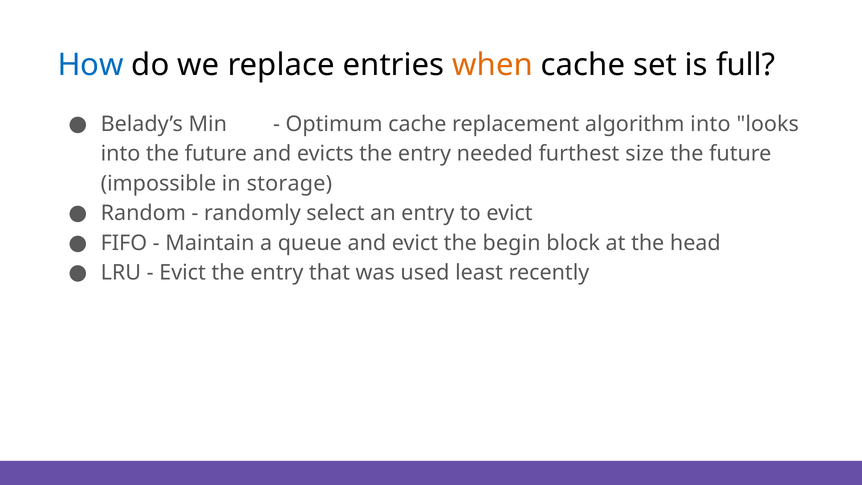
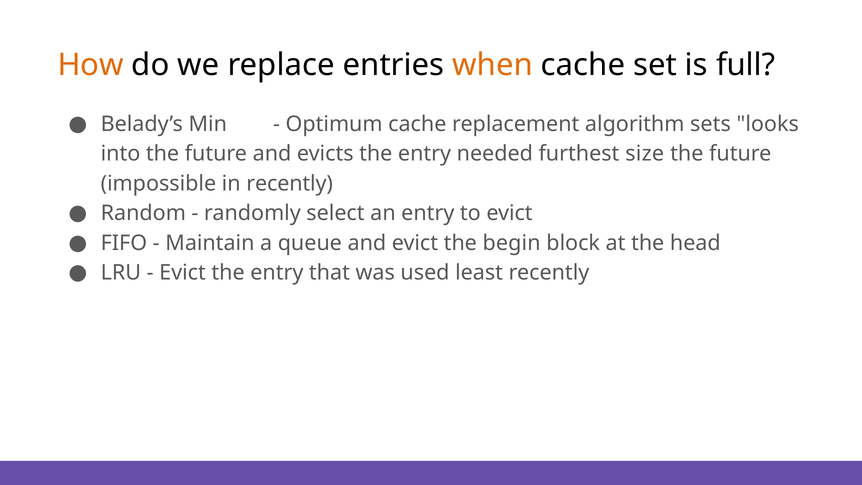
How colour: blue -> orange (91, 65)
algorithm into: into -> sets (710, 124)
in storage: storage -> recently (290, 183)
